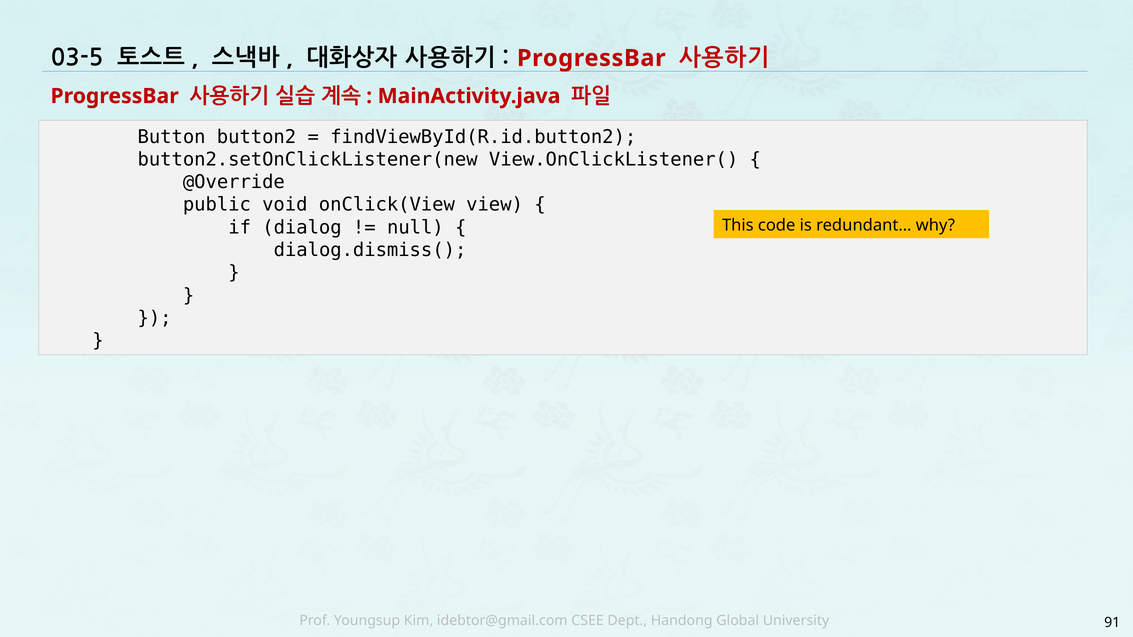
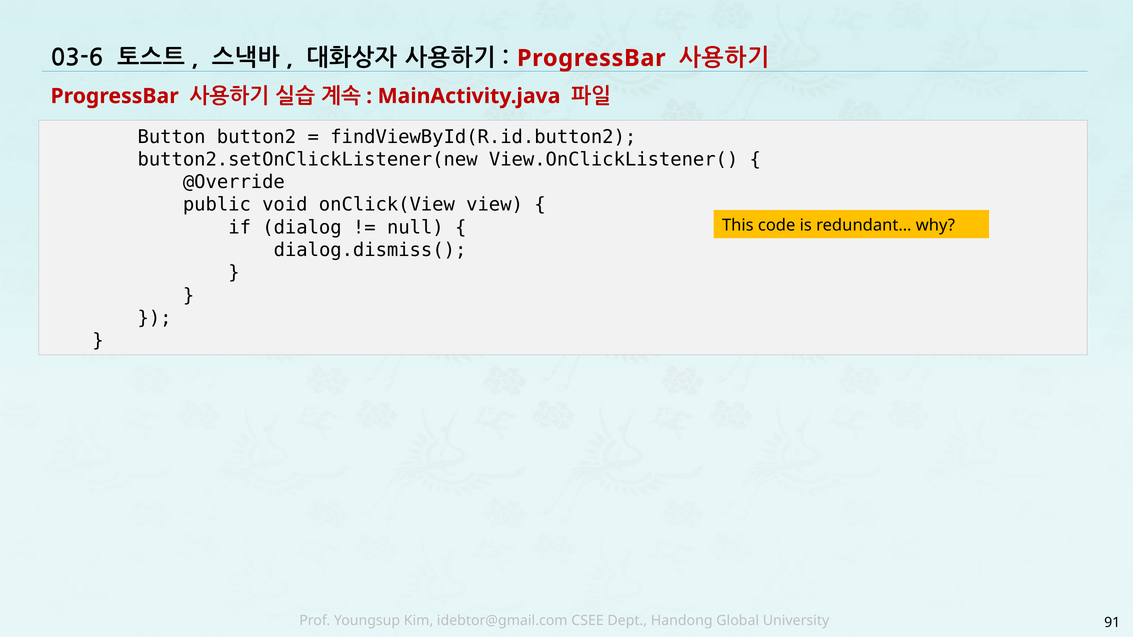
03-5: 03-5 -> 03-6 (77, 58)
